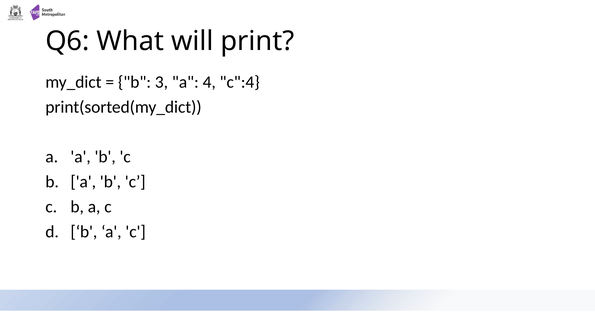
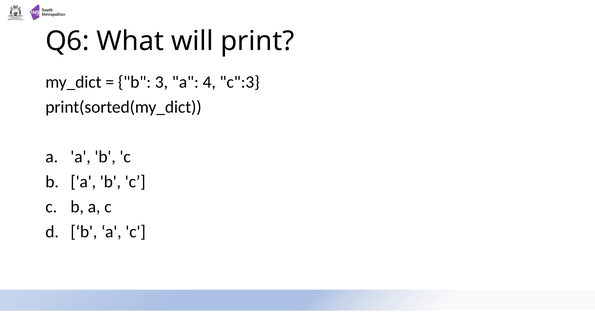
c":4: c":4 -> c":3 (240, 82)
